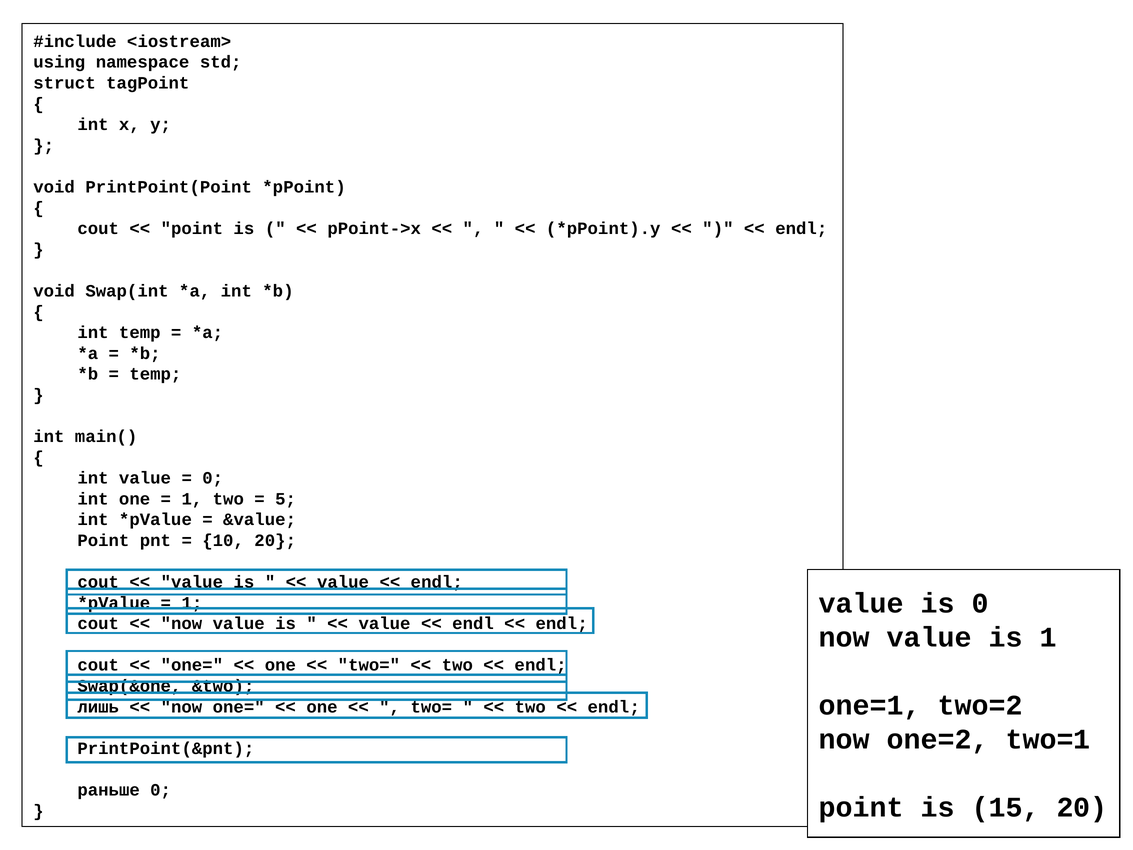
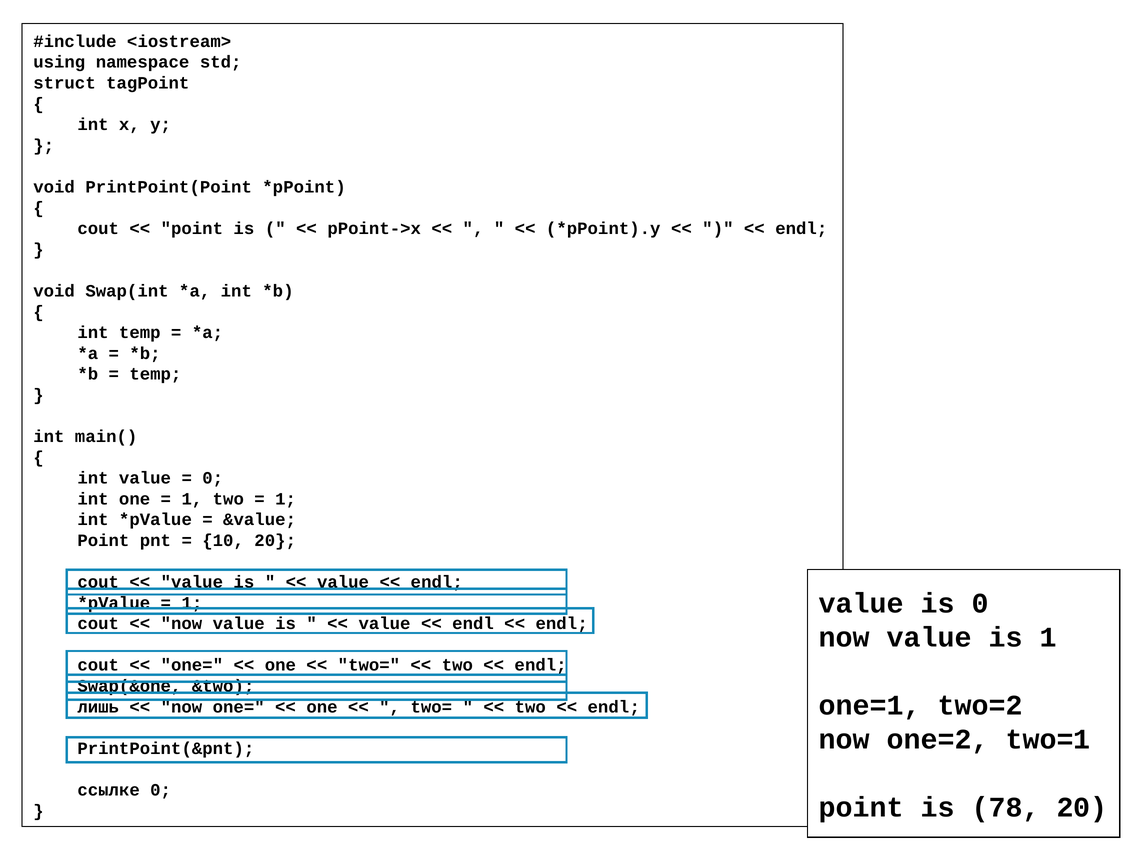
5: 5 -> 1 (286, 499)
раньше: раньше -> ссылке (109, 790)
15: 15 -> 78 (1006, 807)
